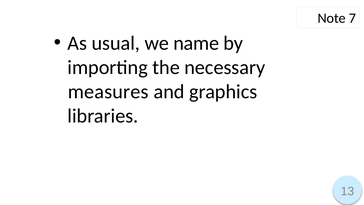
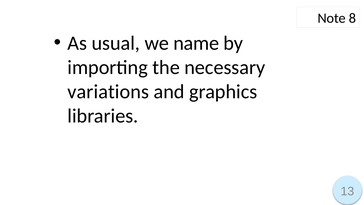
7: 7 -> 8 (353, 18)
measures: measures -> variations (108, 92)
